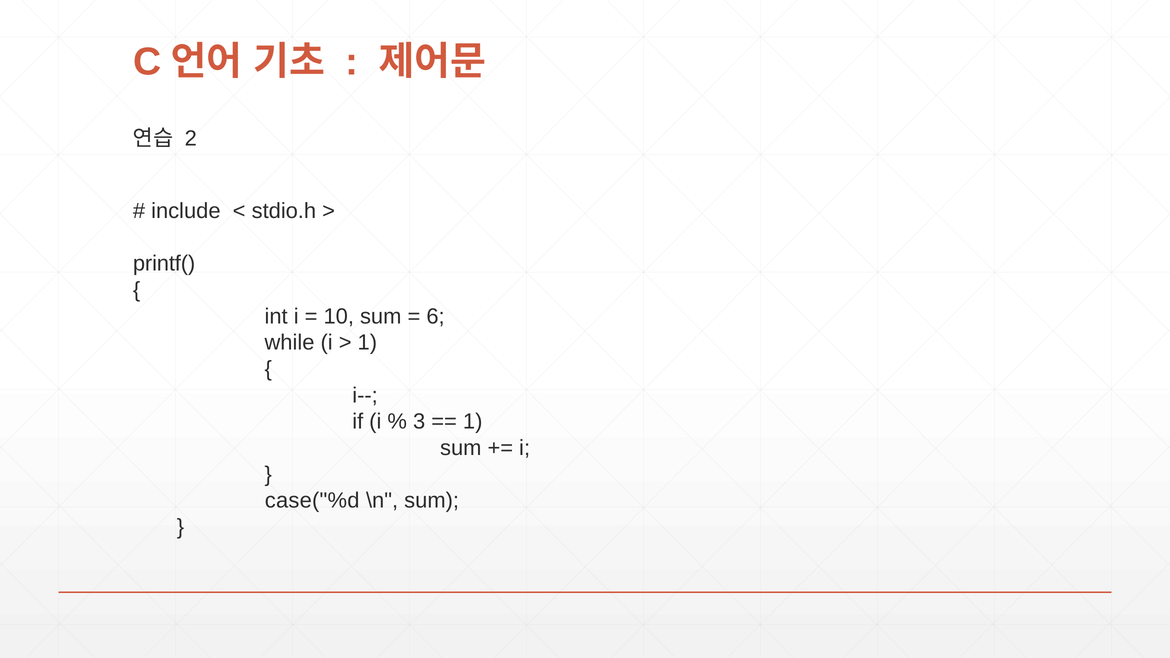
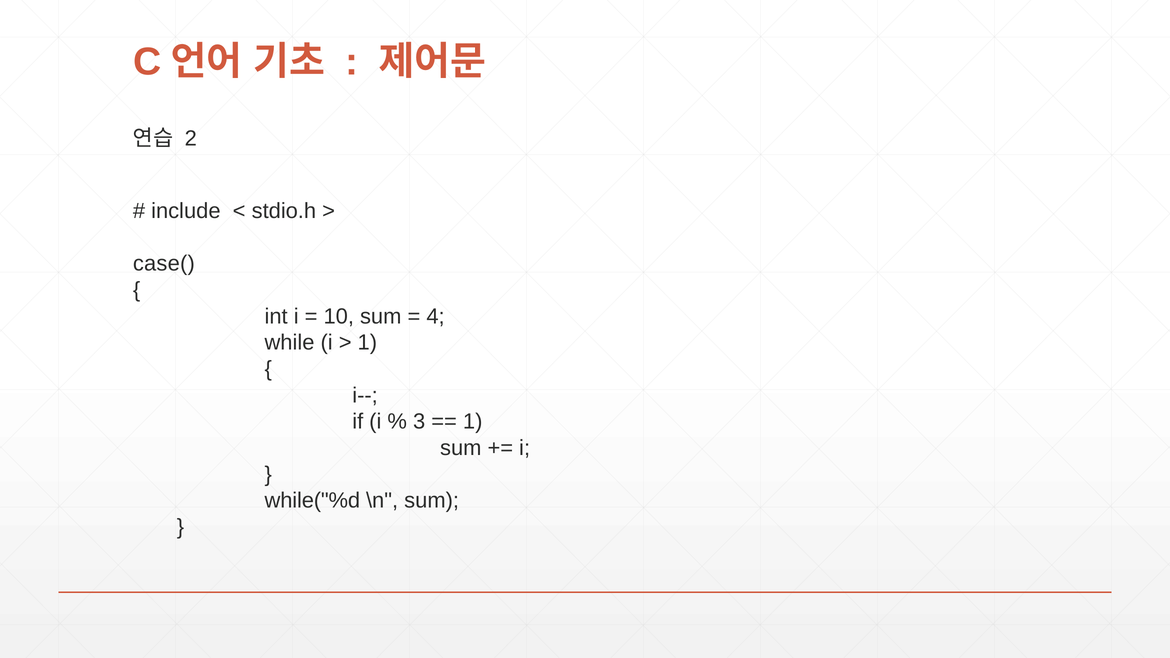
printf(: printf( -> case( (164, 264)
6: 6 -> 4 (436, 316)
case("%d: case("%d -> while("%d (312, 501)
